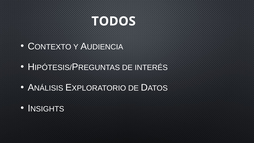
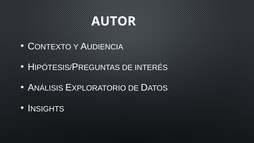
TODOS: TODOS -> AUTOR (114, 21)
